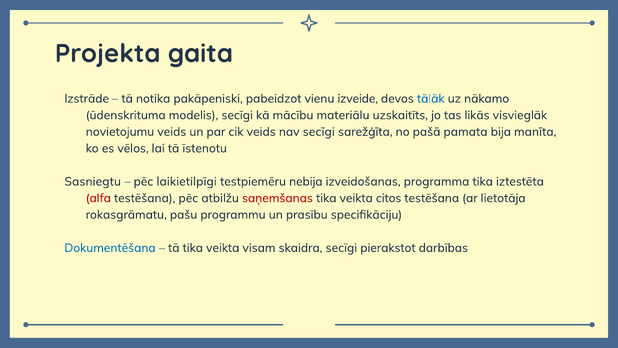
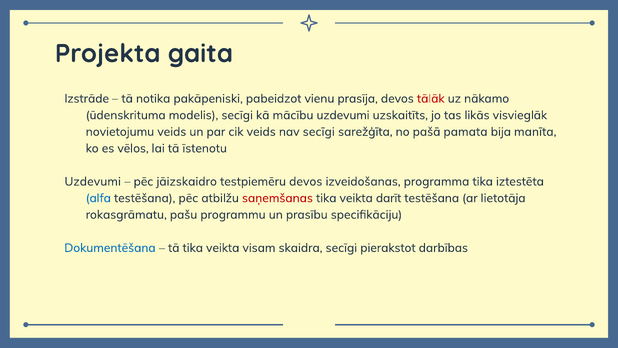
izveide: izveide -> prasīja (358, 99)
tālāk colour: blue -> red (431, 99)
mācību materiālu: materiālu -> uzdevumi (343, 115)
Sasniegtu: Sasniegtu -> Uzdevumi (93, 181)
laikietilpīgi: laikietilpīgi -> jāizskaidro (187, 181)
testpiemēru nebija: nebija -> devos (306, 181)
alfa colour: red -> blue (98, 198)
citos: citos -> darīt (389, 198)
